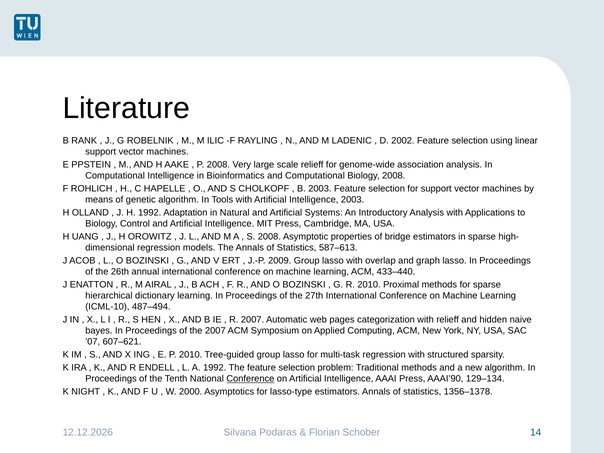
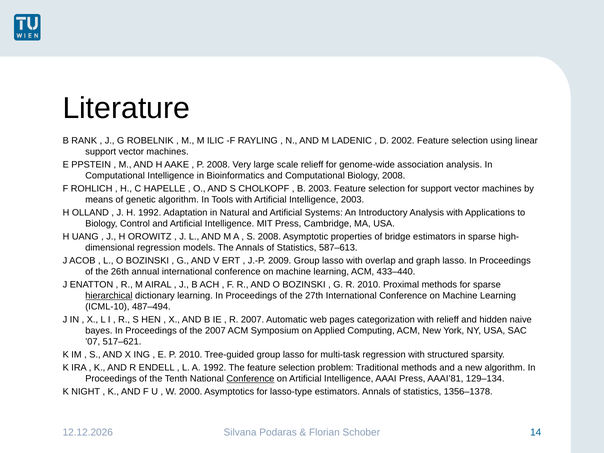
hierarchical underline: none -> present (109, 296)
607–621: 607–621 -> 517–621 (122, 342)
AAAI’90: AAAI’90 -> AAAI’81 (445, 379)
